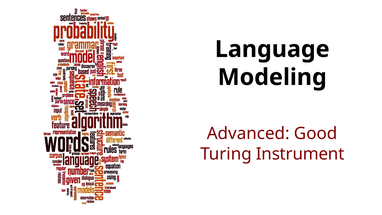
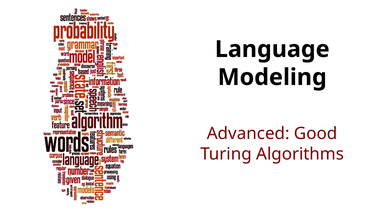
Instrument: Instrument -> Algorithms (300, 154)
